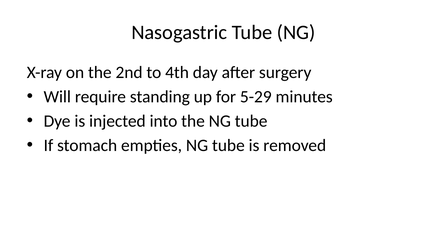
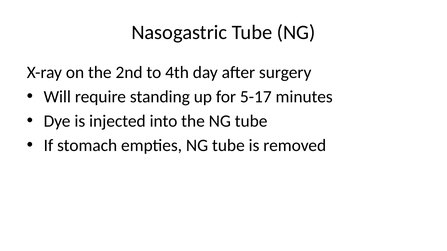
5-29: 5-29 -> 5-17 (256, 97)
